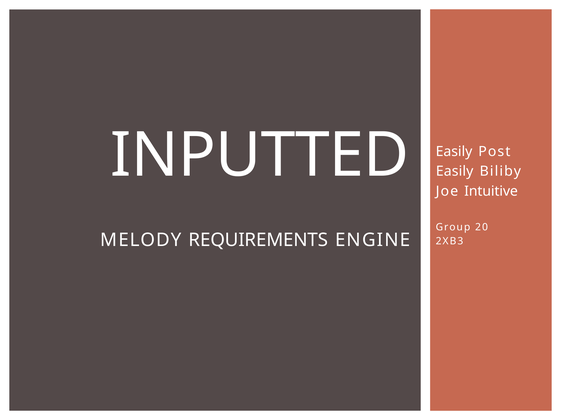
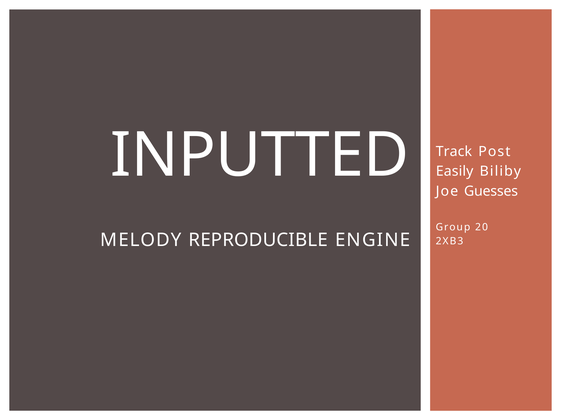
Easily: Easily -> Track (454, 152)
Intuitive: Intuitive -> Guesses (491, 191)
REQUIREMENTS: REQUIREMENTS -> REPRODUCIBLE (258, 240)
